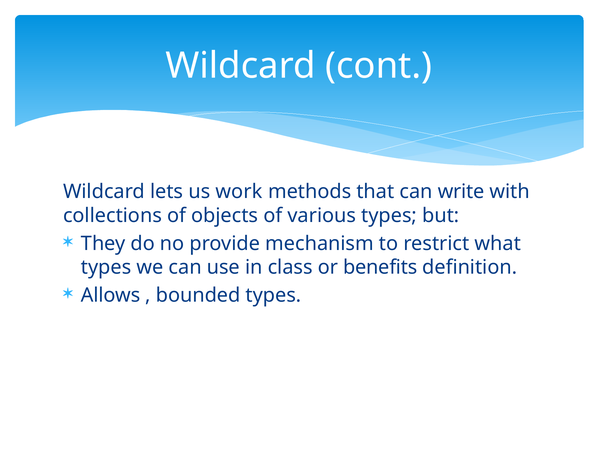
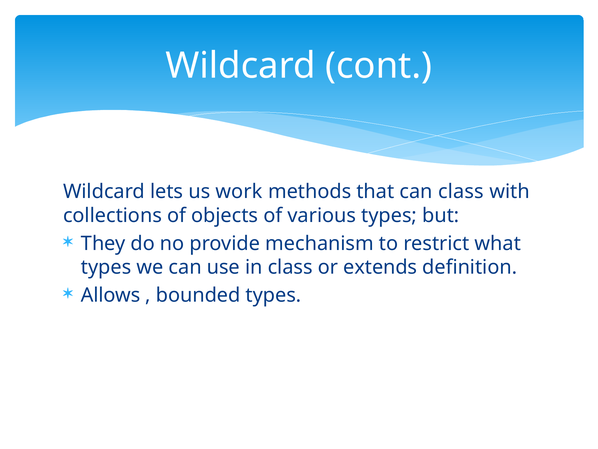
can write: write -> class (461, 191)
benefits: benefits -> extends (380, 267)
